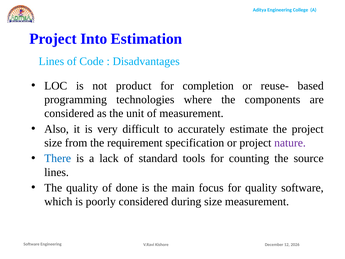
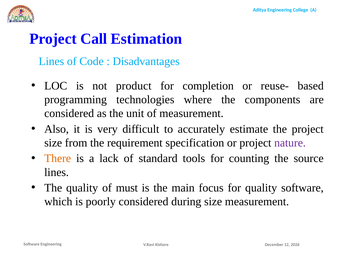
Into: Into -> Call (94, 39)
There colour: blue -> orange (58, 158)
done: done -> must (127, 188)
